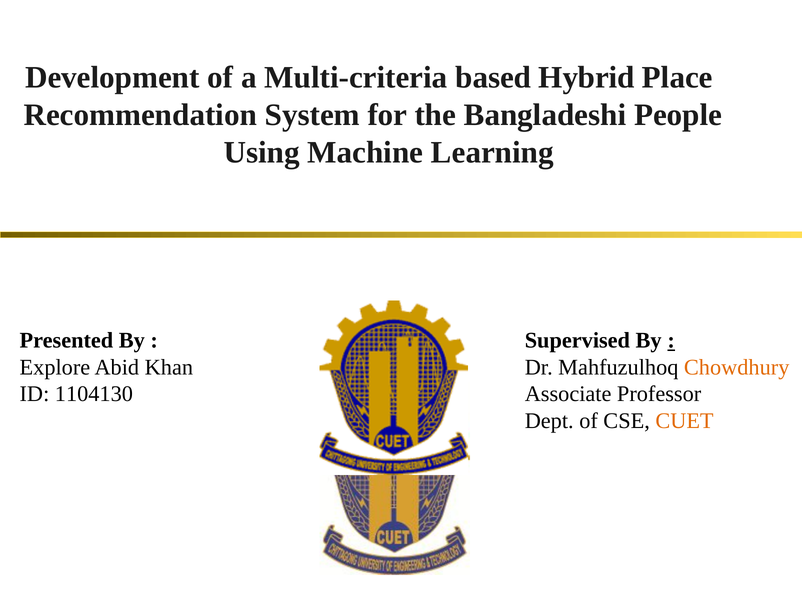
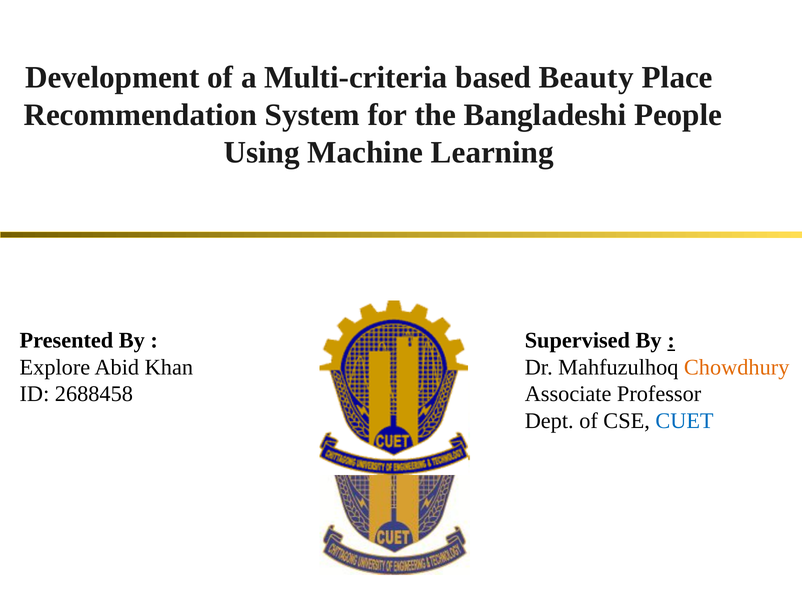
Hybrid: Hybrid -> Beauty (586, 77)
1104130: 1104130 -> 2688458 (94, 394)
CUET colour: orange -> blue (684, 420)
